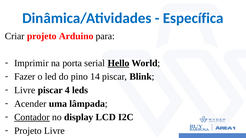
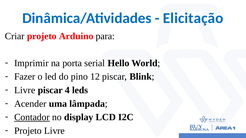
Específica: Específica -> Elicitação (193, 18)
Hello underline: present -> none (118, 63)
14: 14 -> 12 (95, 77)
